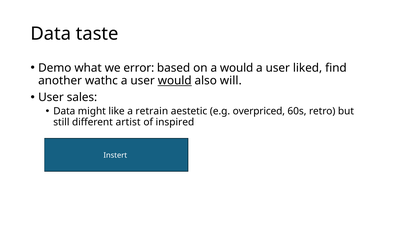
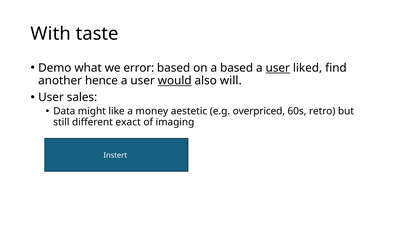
Data: Data -> With (51, 34)
a would: would -> based (237, 68)
user underline: none -> present (278, 68)
wathc: wathc -> hence (101, 81)
retrain: retrain -> money (152, 111)
artist: artist -> exact (128, 122)
inspired: inspired -> imaging (175, 122)
